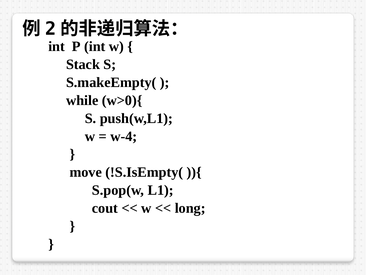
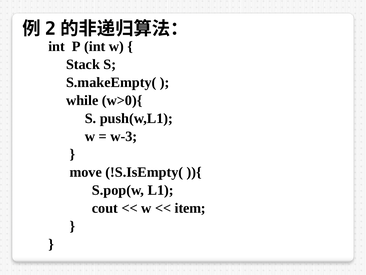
w-4: w-4 -> w-3 (124, 136)
long: long -> item (190, 208)
